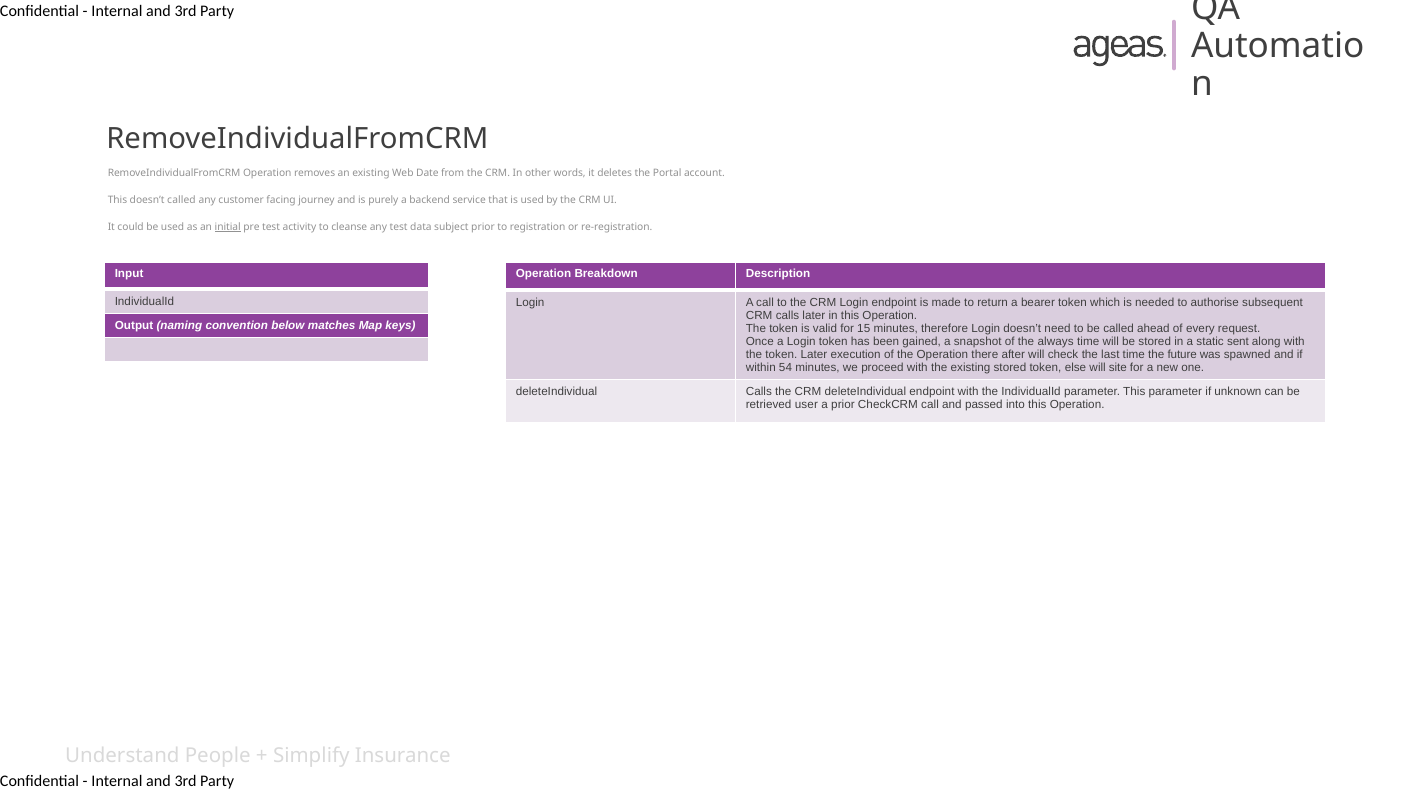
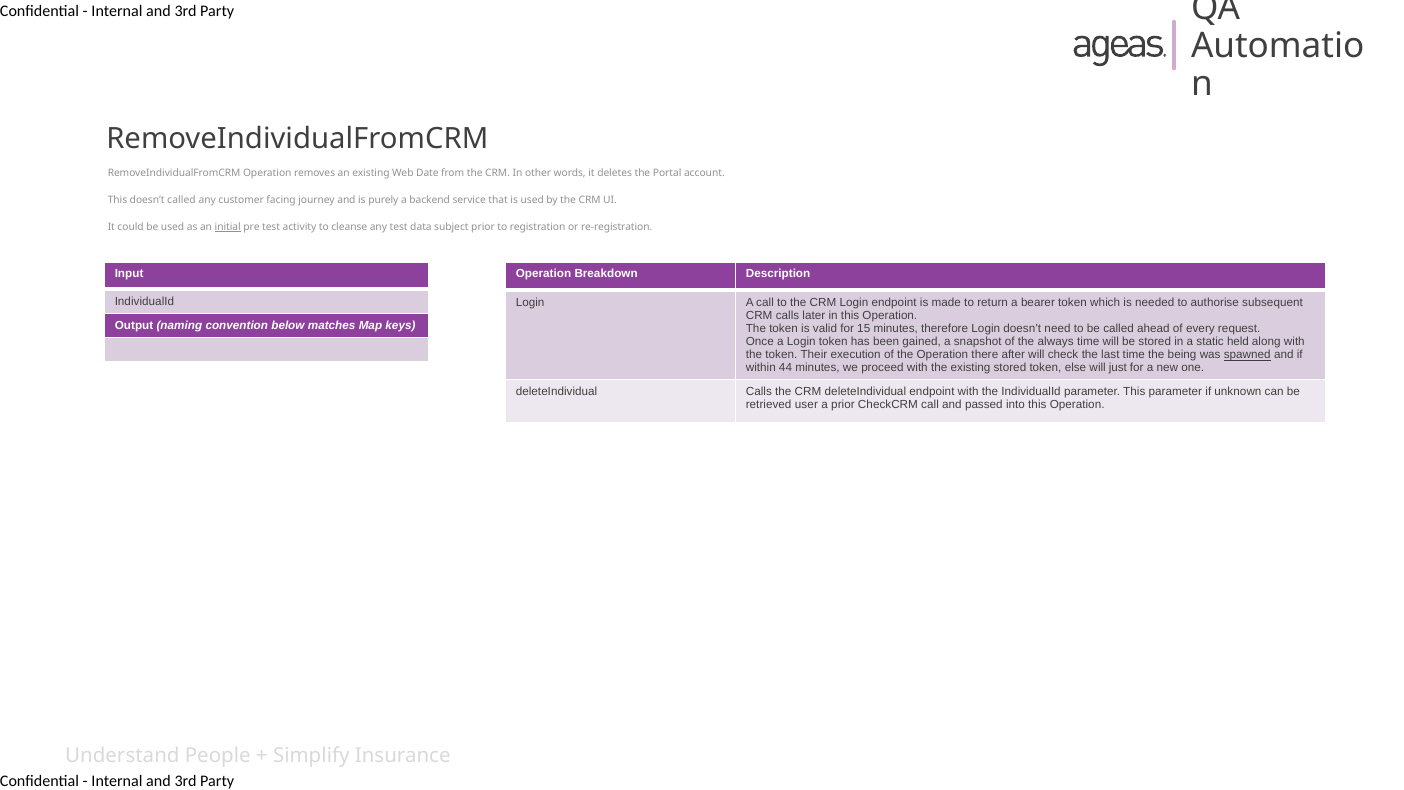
sent: sent -> held (1238, 342)
token Later: Later -> Their (814, 355)
future: future -> being (1182, 355)
spawned underline: none -> present (1247, 355)
54: 54 -> 44 (786, 368)
site: site -> just (1118, 368)
